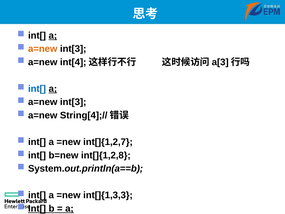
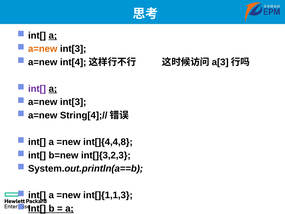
int[ colour: blue -> purple (37, 89)
int[]{1,2,7: int[]{1,2,7 -> int[]{4,4,8 (108, 142)
int[]{1,2,8: int[]{1,2,8 -> int[]{3,2,3 (106, 155)
int[]{1,3,3: int[]{1,3,3 -> int[]{1,1,3 (108, 195)
